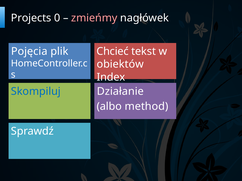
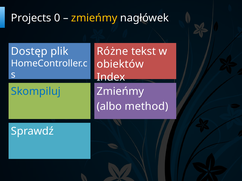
zmieńmy colour: pink -> yellow (94, 18)
Pojęcia: Pojęcia -> Dostęp (29, 52)
Chcieć: Chcieć -> Różne (112, 52)
Działanie: Działanie -> Zmieńmy (120, 92)
